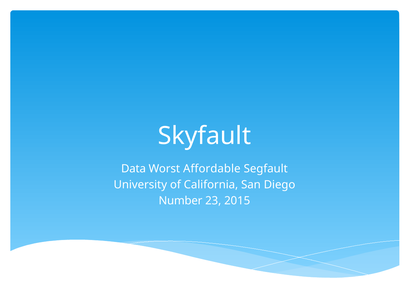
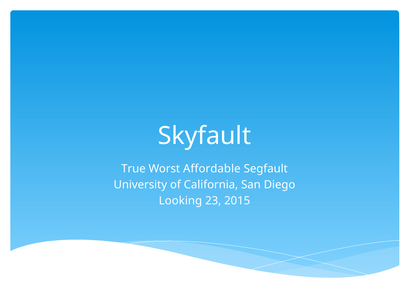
Data: Data -> True (133, 169)
Number: Number -> Looking (180, 201)
